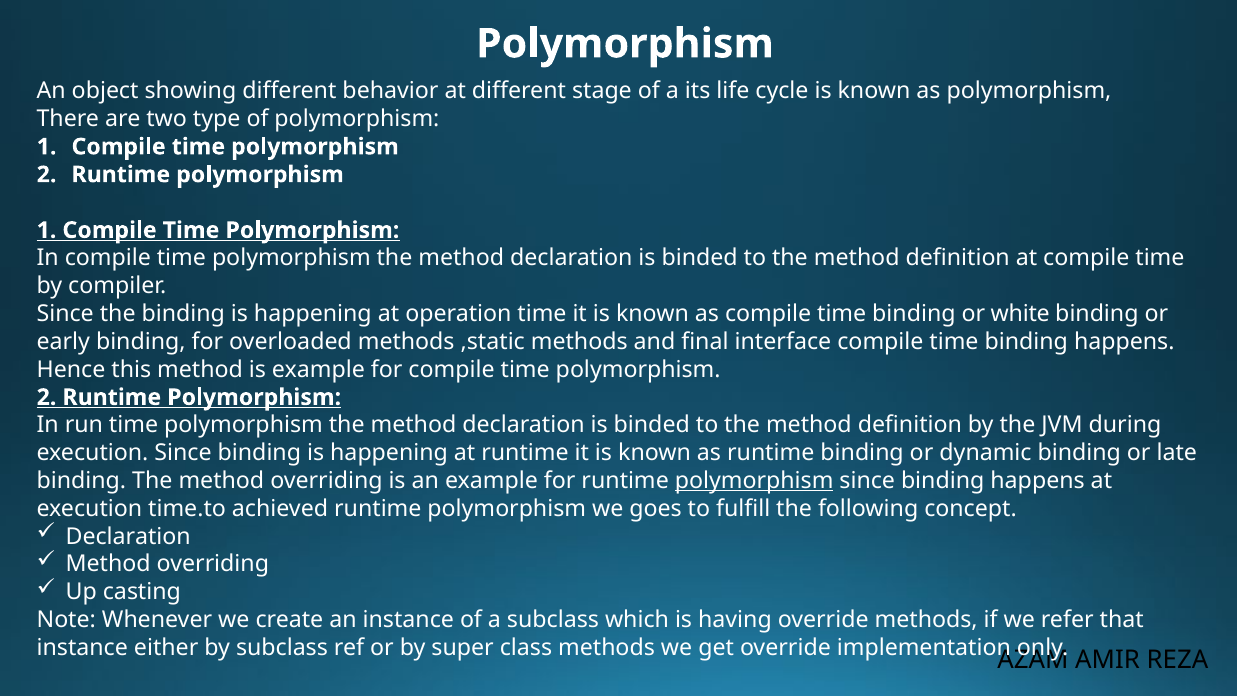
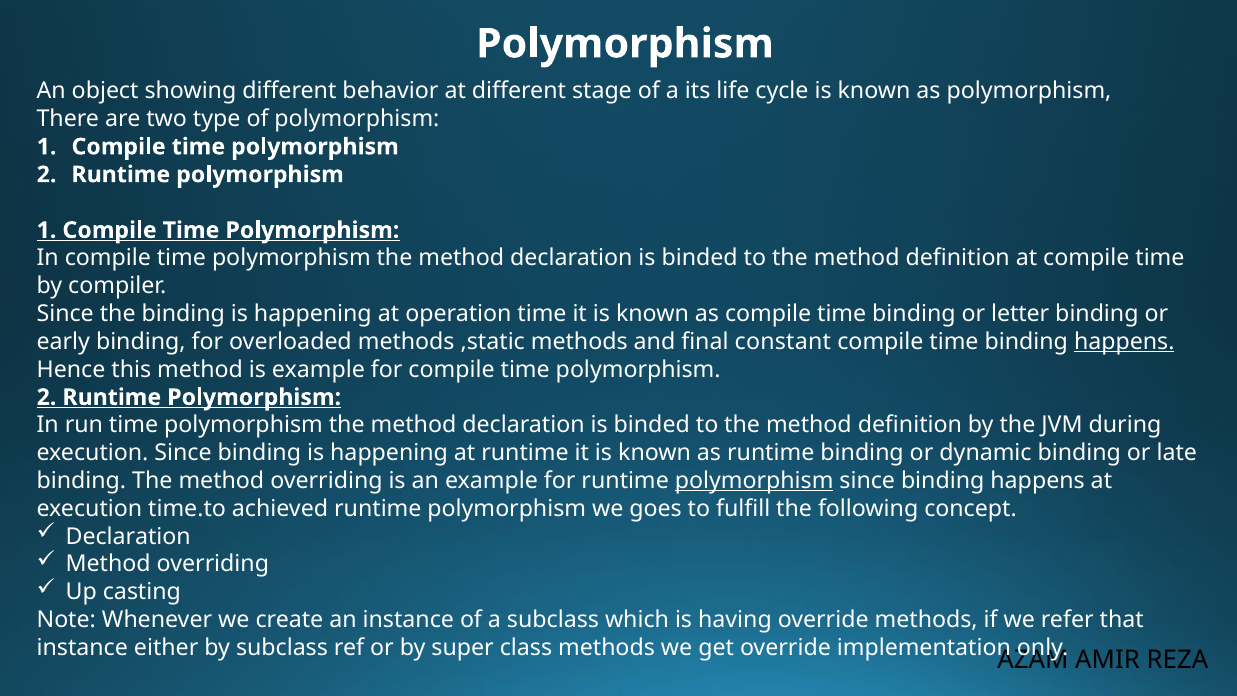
white: white -> letter (1020, 314)
interface: interface -> constant (783, 342)
happens underline: none -> present (1124, 342)
